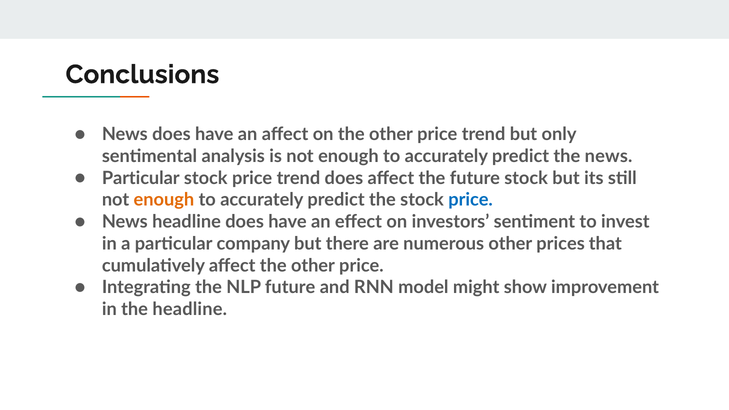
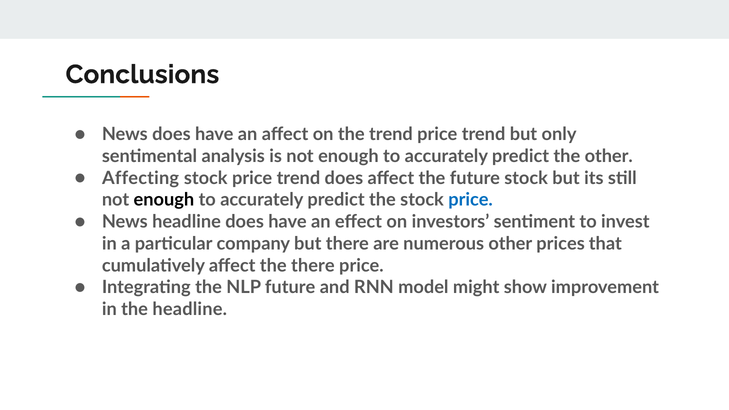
on the other: other -> trend (391, 134)
the news: news -> other (609, 156)
Particular: Particular -> Affecting (141, 178)
enough colour: orange -> black (164, 200)
affect the other: other -> there (313, 266)
